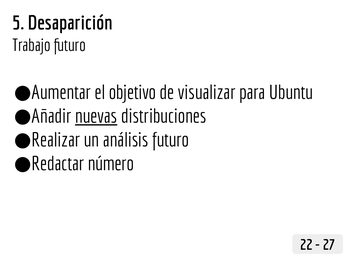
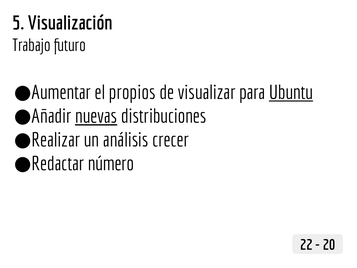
Desaparición: Desaparición -> Visualización (70, 23)
objetivo: objetivo -> propios (132, 92)
Ubuntu underline: none -> present (291, 92)
análisis futuro: futuro -> crecer (171, 140)
27: 27 -> 20 (329, 245)
